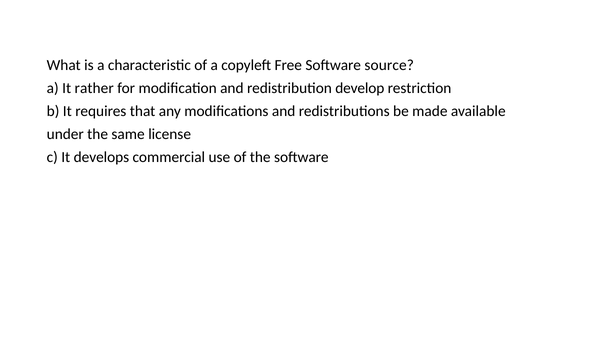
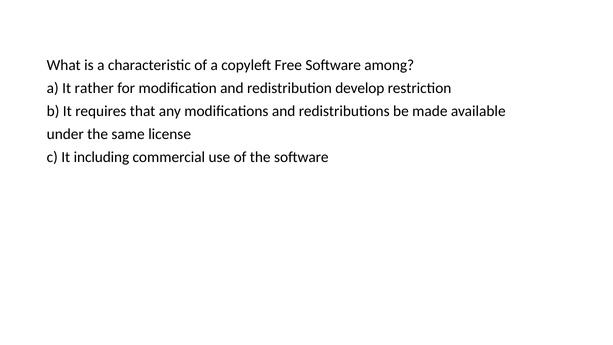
source: source -> among (389, 65)
develops: develops -> including (101, 157)
